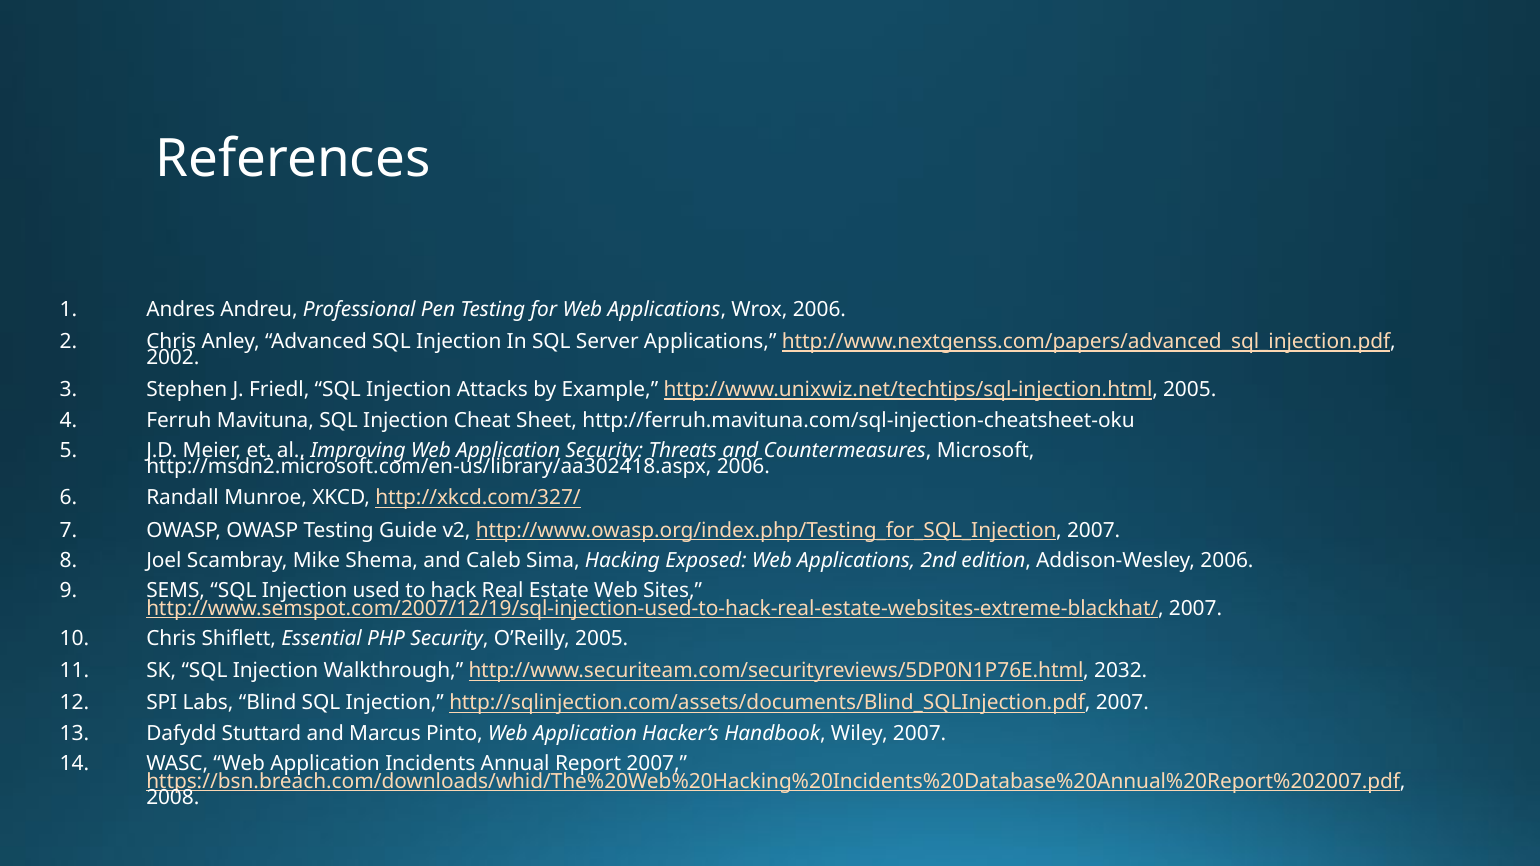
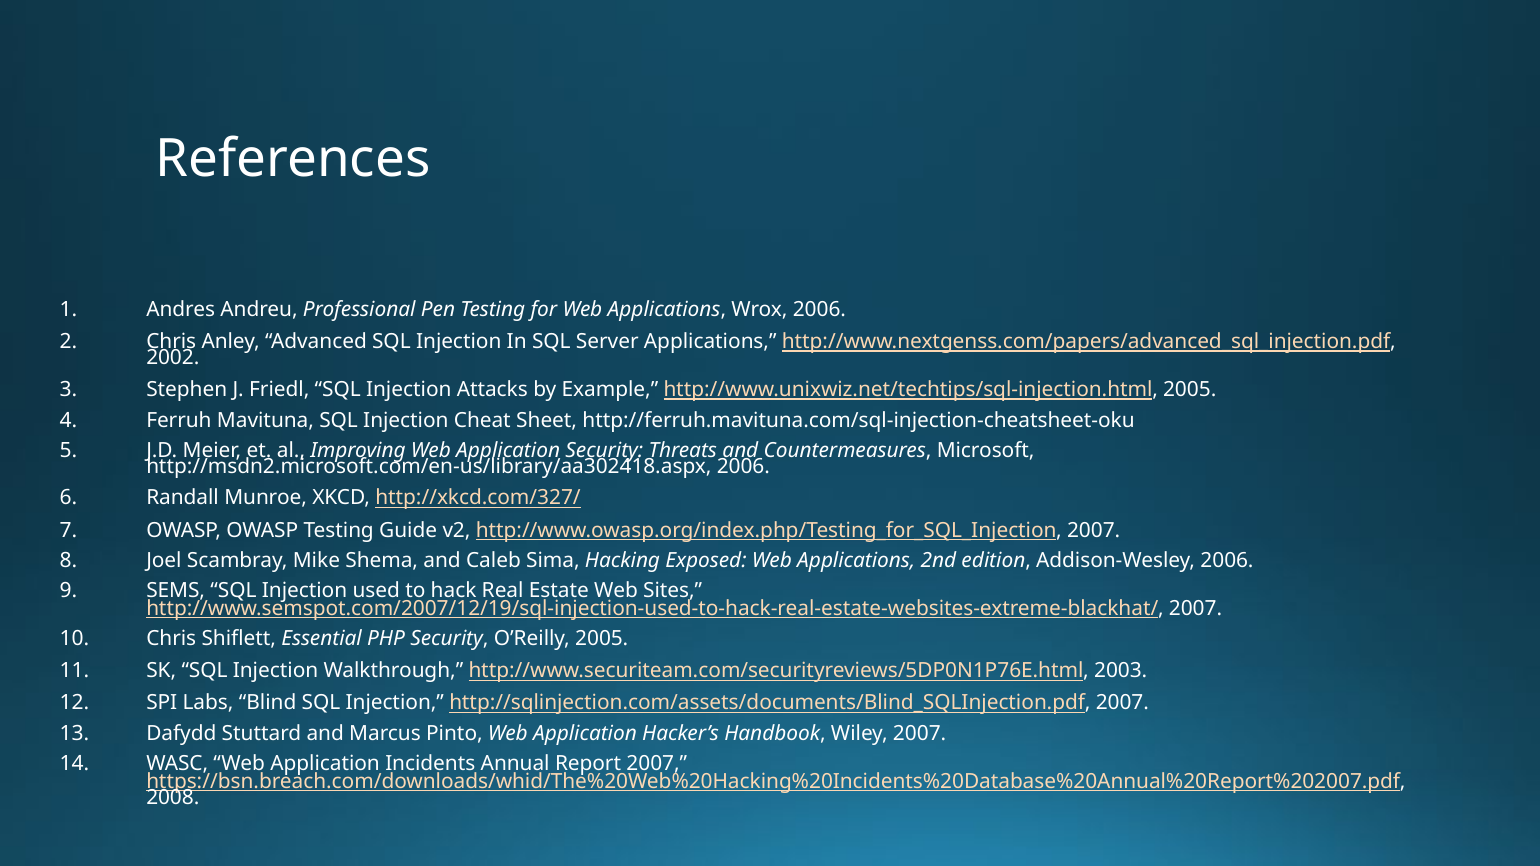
2032: 2032 -> 2003 (1121, 671)
